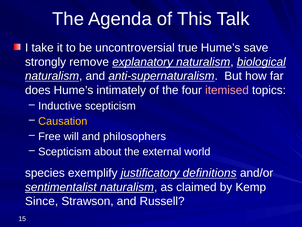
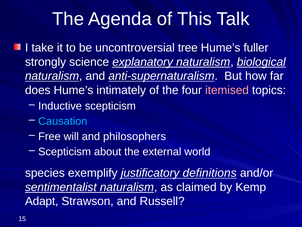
true: true -> tree (188, 48)
save: save -> fuller (256, 48)
remove: remove -> science (89, 62)
Causation colour: yellow -> light blue (63, 121)
Since: Since -> Adapt (42, 201)
